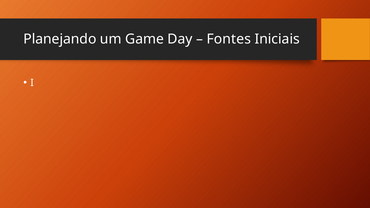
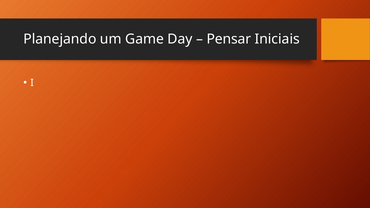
Fontes: Fontes -> Pensar (229, 39)
